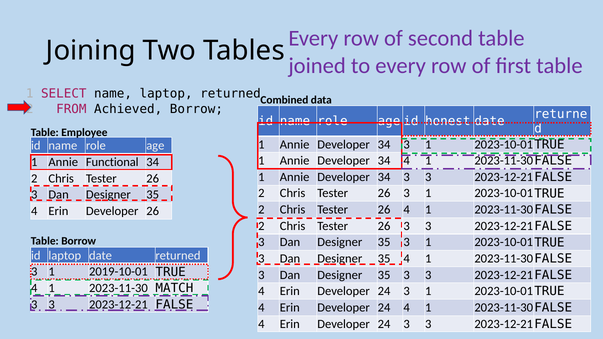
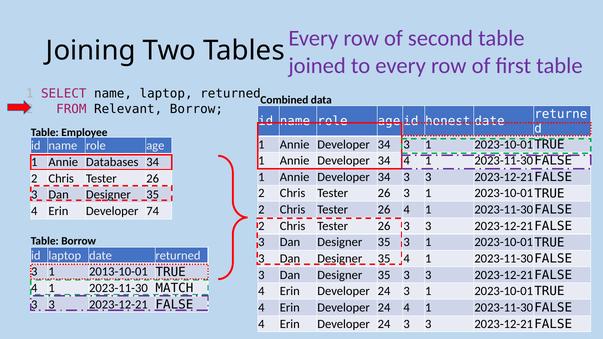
Achieved: Achieved -> Relevant (128, 109)
Functional: Functional -> Databases (112, 162)
Developer 26: 26 -> 74 (153, 211)
2019-10-01: 2019-10-01 -> 2013-10-01 (118, 272)
